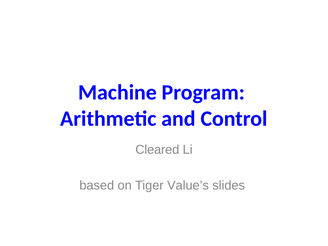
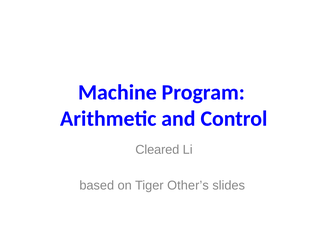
Value’s: Value’s -> Other’s (188, 185)
